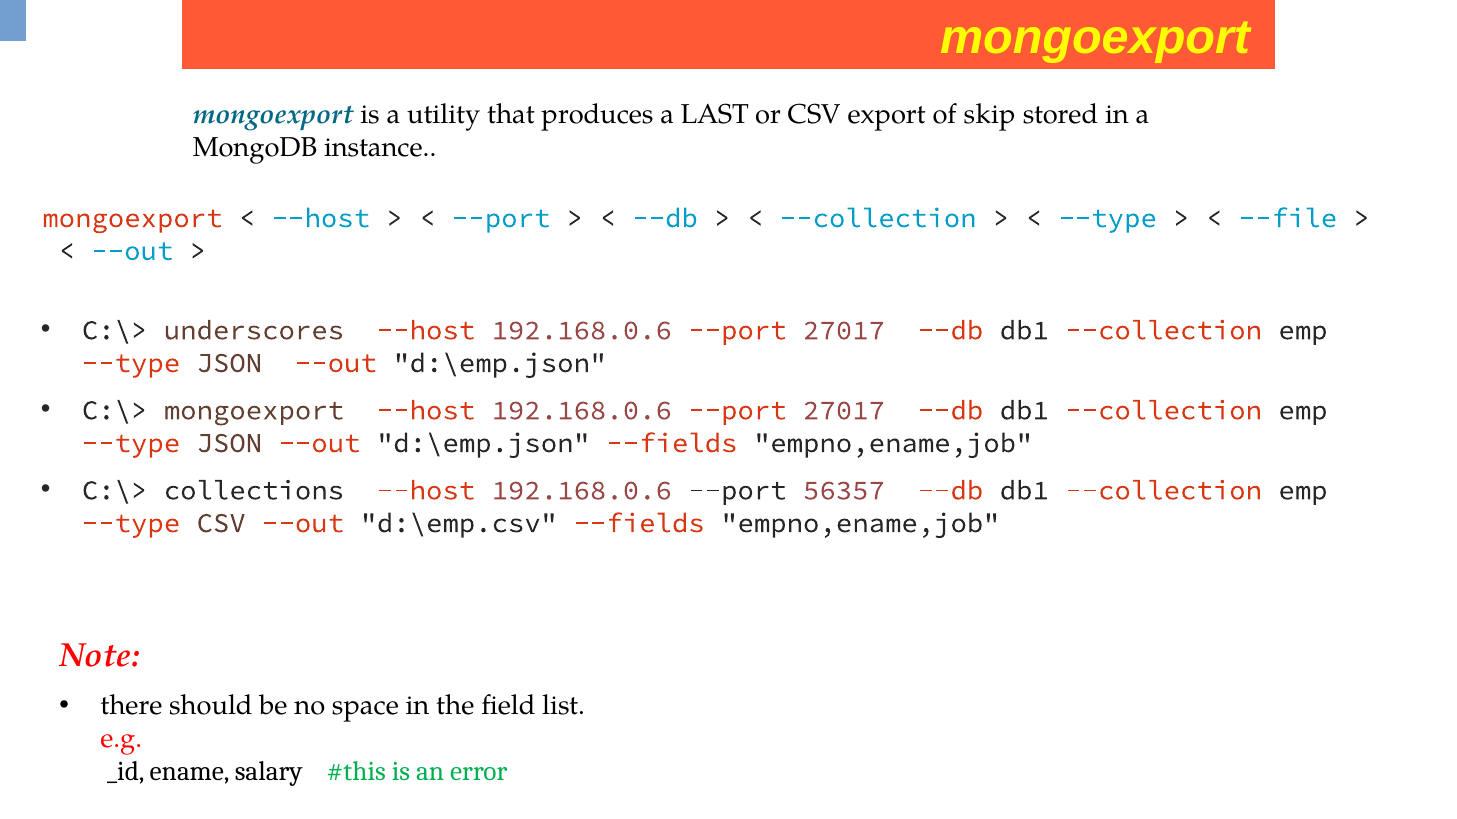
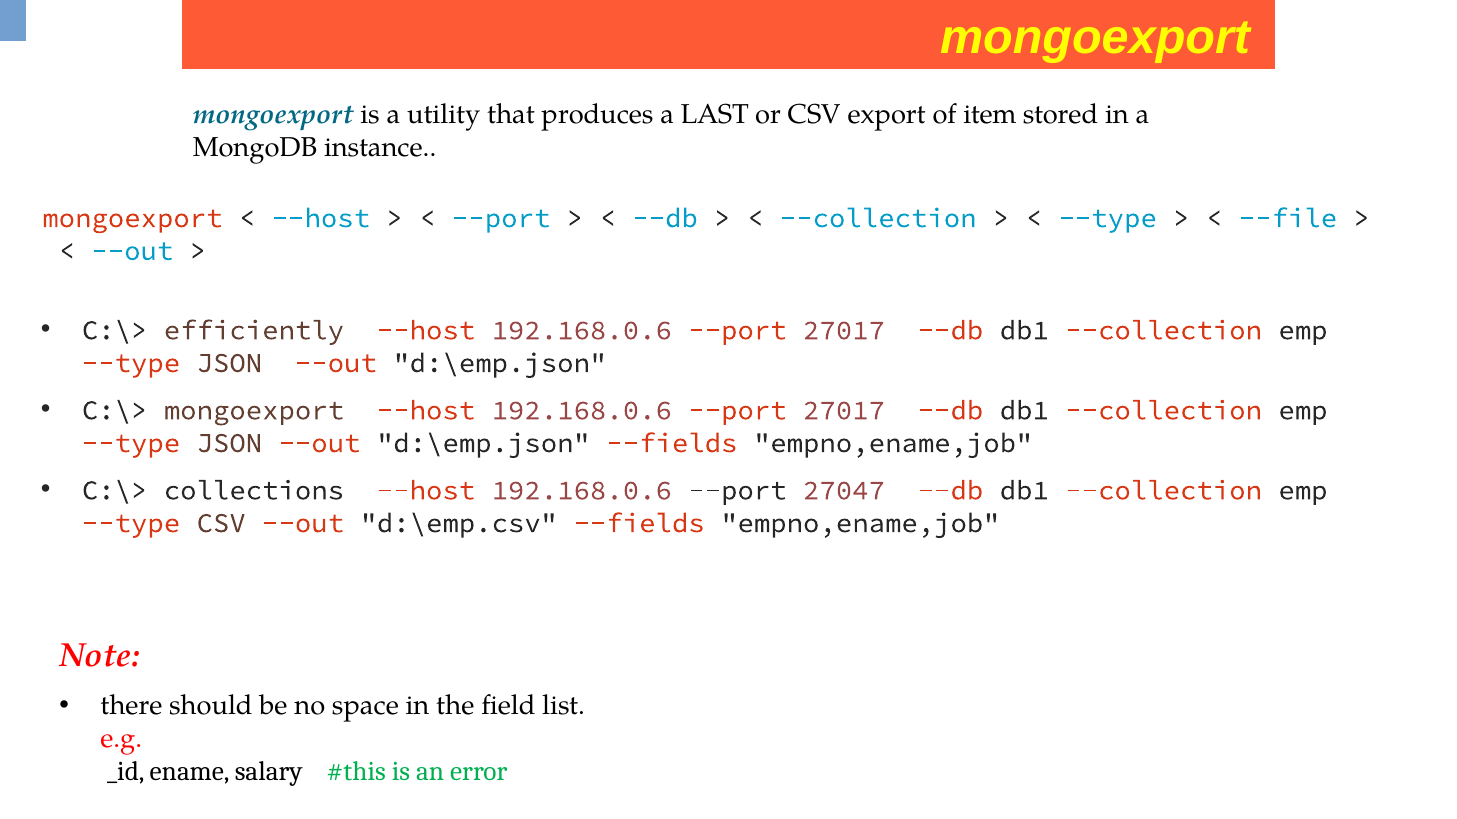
skip: skip -> item (990, 115)
underscores: underscores -> efficiently (254, 330)
56357: 56357 -> 27047 (844, 491)
